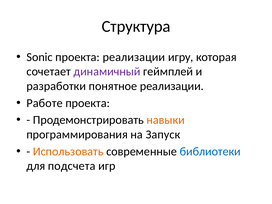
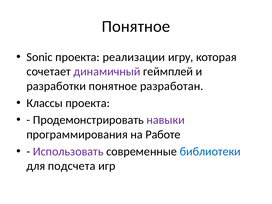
Структура: Структура -> Понятное (136, 26)
понятное реализации: реализации -> разработан (172, 86)
Работе: Работе -> Классы (45, 103)
навыки colour: orange -> purple (166, 120)
Запуск: Запуск -> Работе (163, 135)
Использовать colour: orange -> purple (68, 151)
